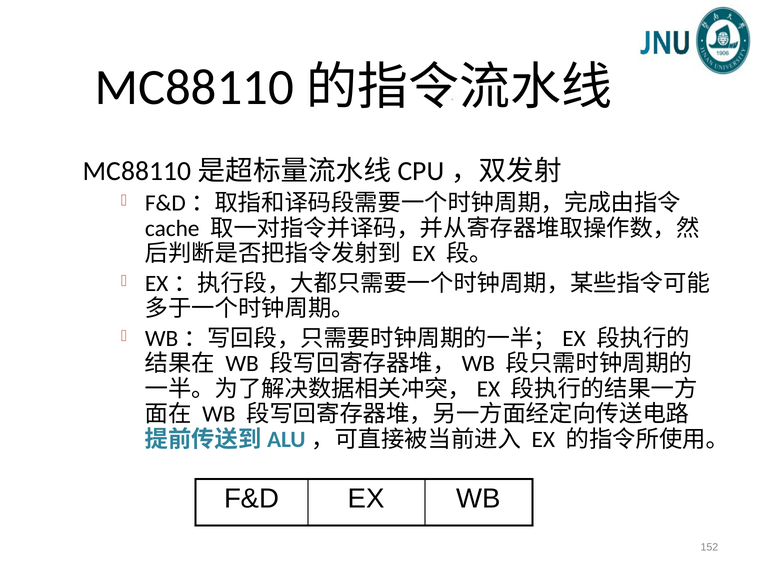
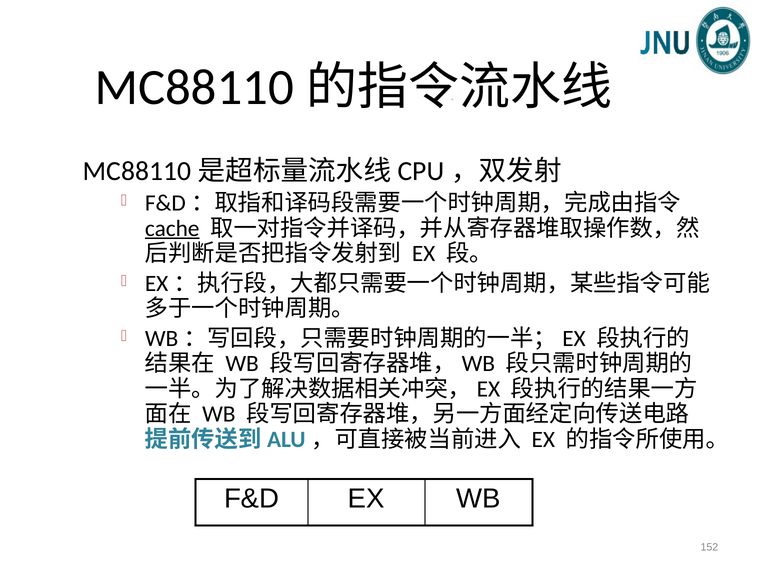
cache underline: none -> present (172, 228)
